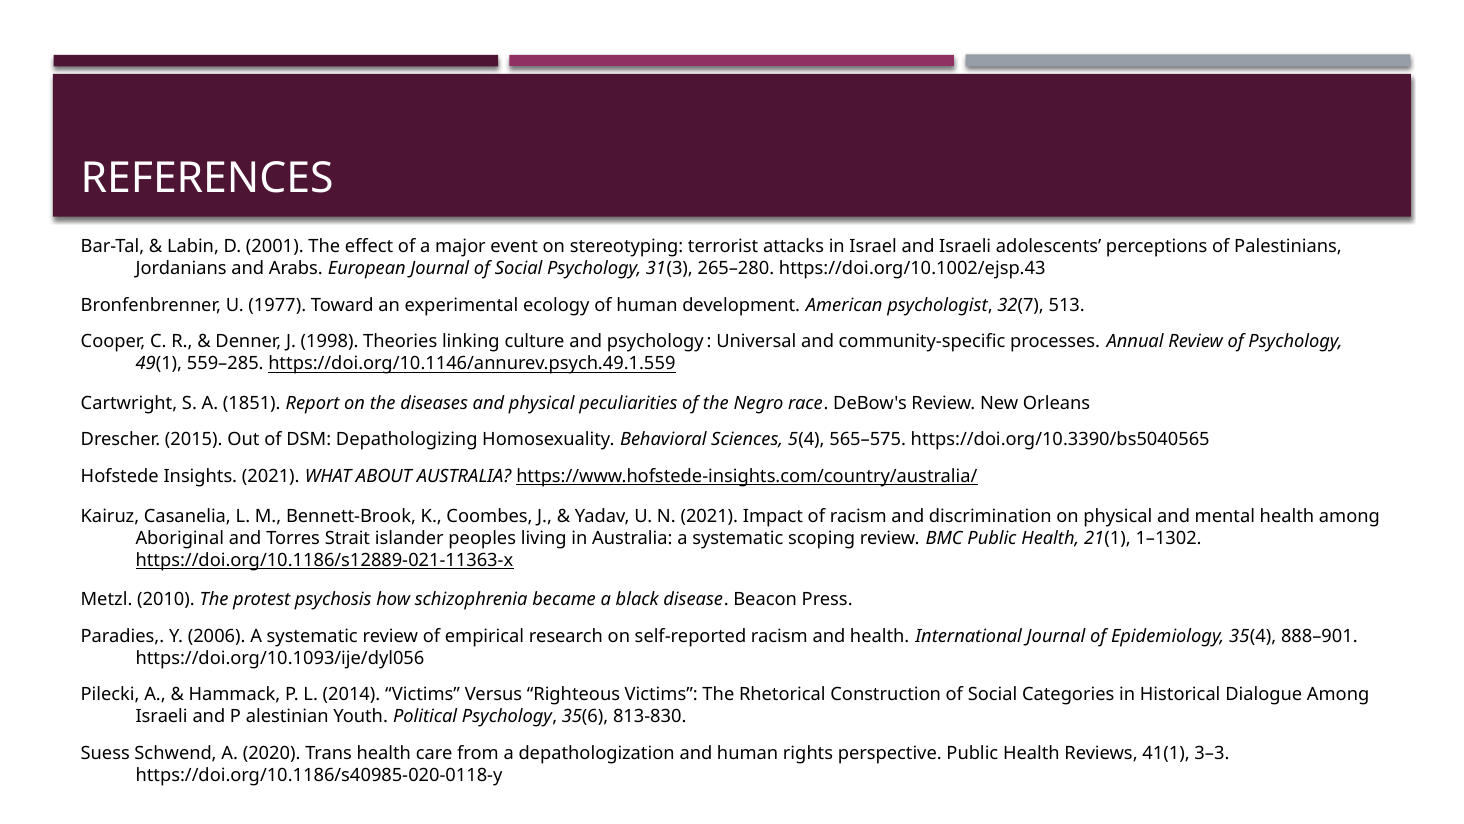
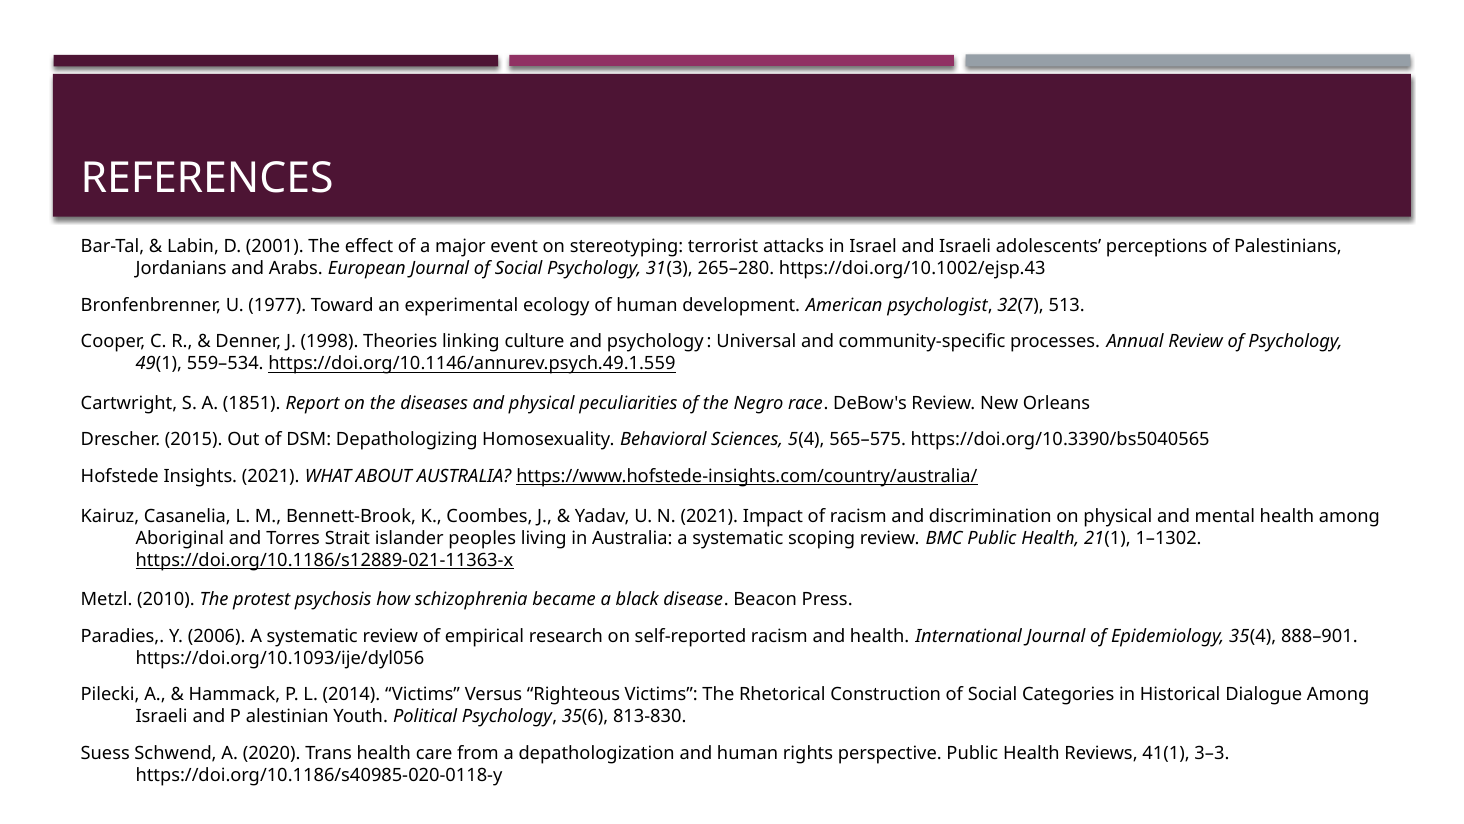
559–285: 559–285 -> 559–534 (225, 363)
